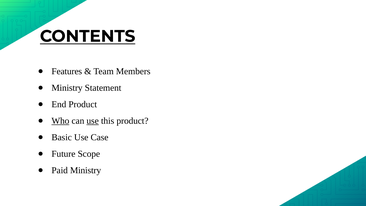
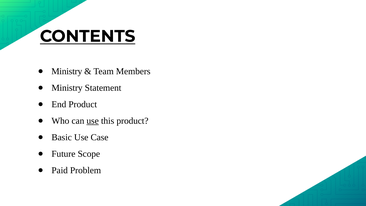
Features: Features -> Ministry (67, 71)
Who underline: present -> none (60, 121)
Paid Ministry: Ministry -> Problem (86, 170)
